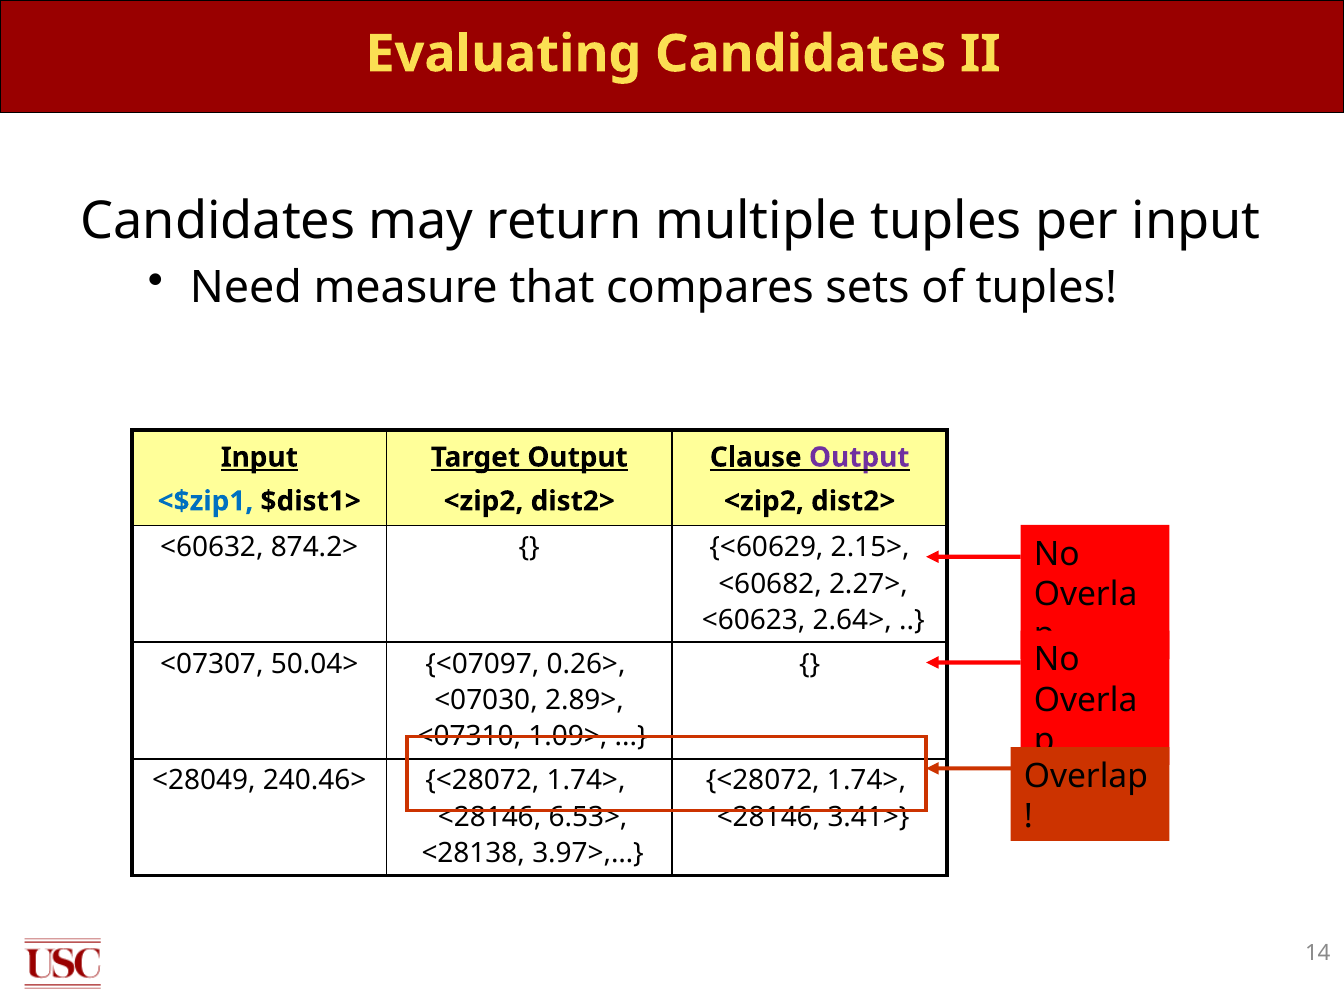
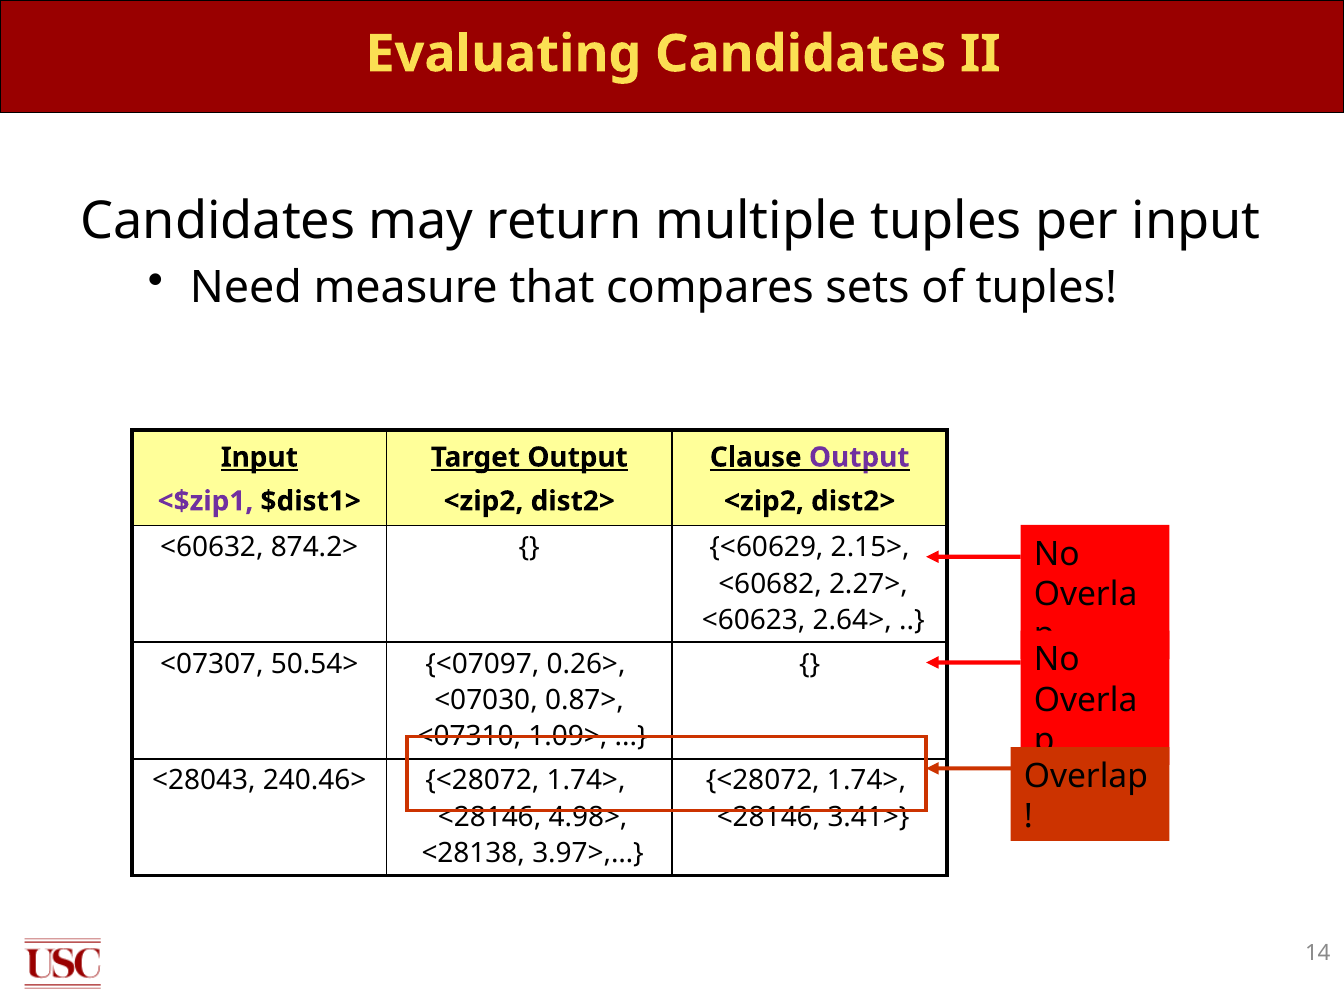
<$zip1 colour: blue -> purple (205, 501)
50.04>: 50.04> -> 50.54> (315, 664)
2.89>: 2.89> -> 0.87> (585, 700)
<28049: <28049 -> <28043 (204, 781)
6.53>: 6.53> -> 4.98> (588, 817)
